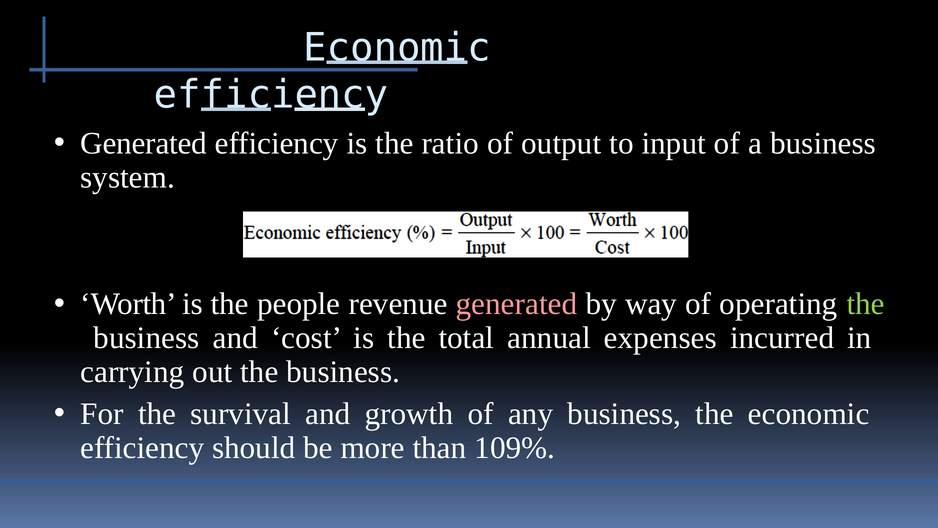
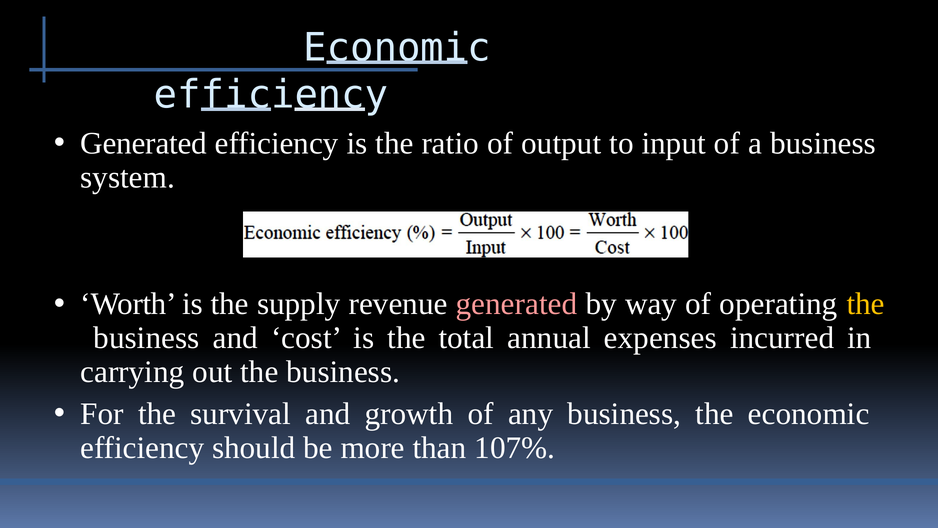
people: people -> supply (299, 304)
the colour: light green -> yellow (866, 304)
109%: 109% -> 107% (515, 448)
